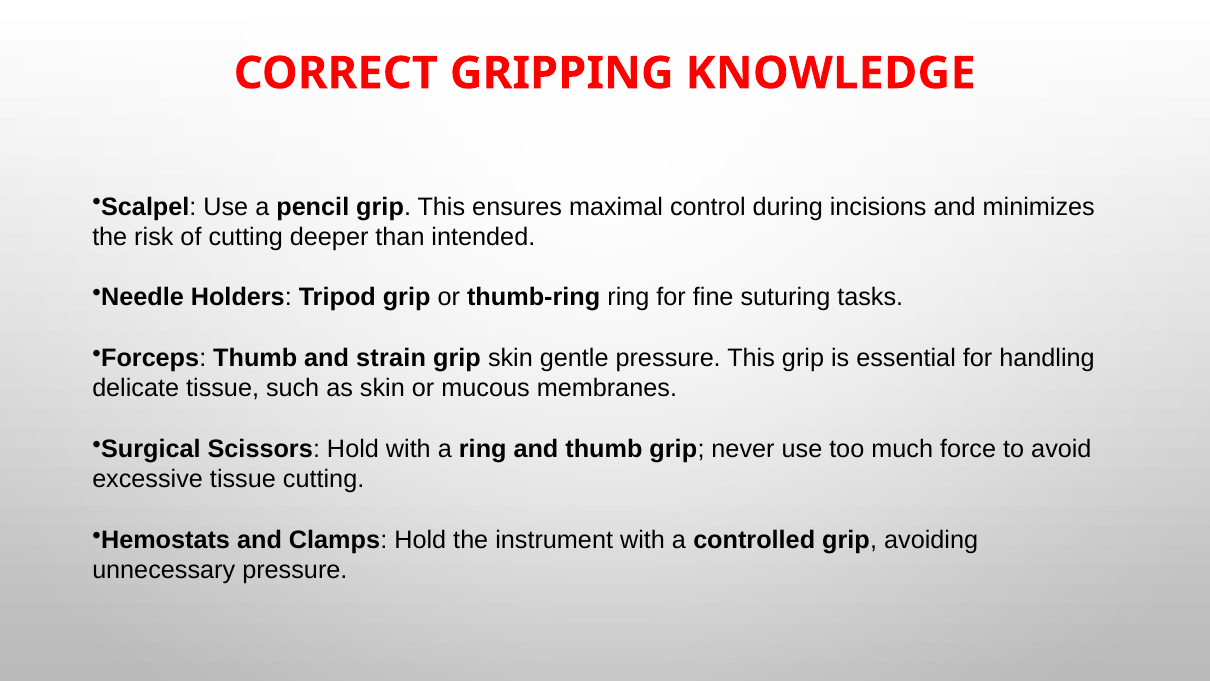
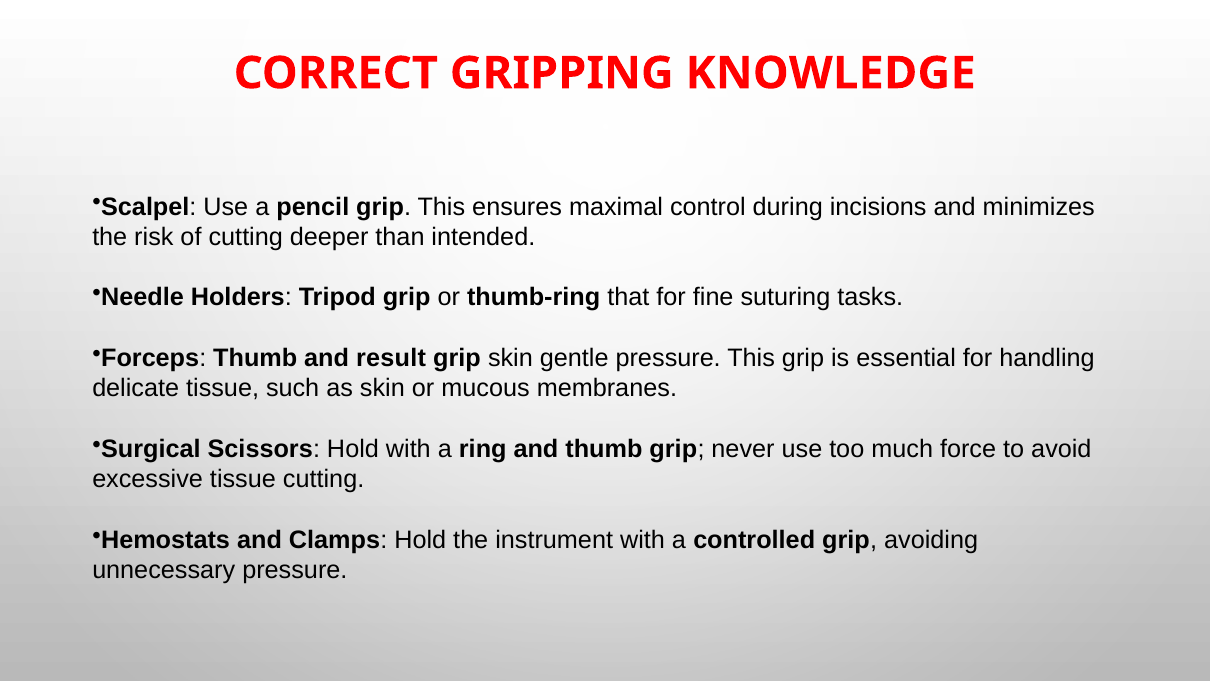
thumb-ring ring: ring -> that (628, 297)
strain: strain -> result (391, 358)
